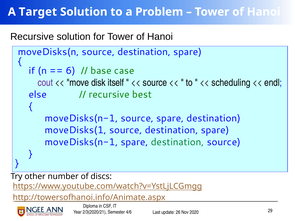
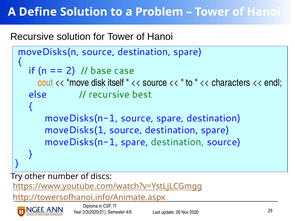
Target: Target -> Define (38, 12)
6: 6 -> 2 (71, 71)
cout colour: purple -> orange (45, 83)
scheduling: scheduling -> characters (231, 83)
